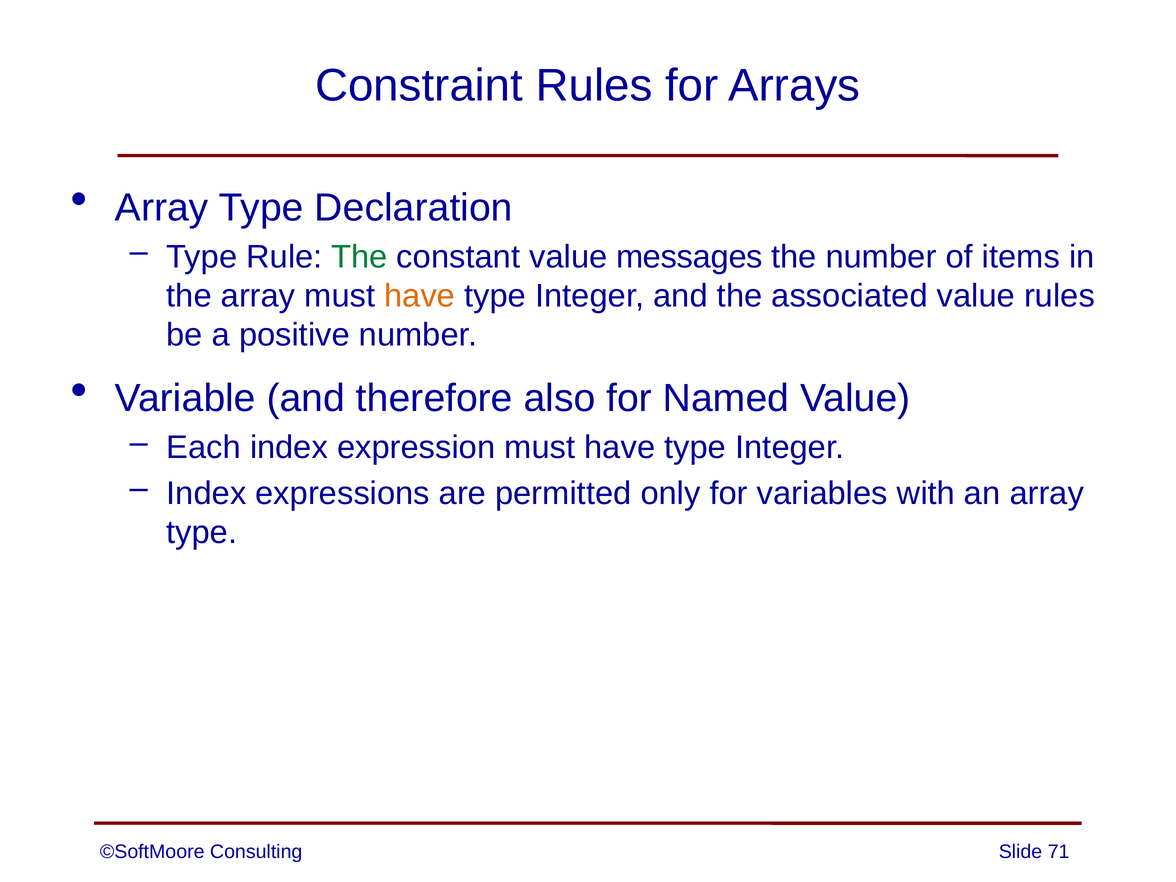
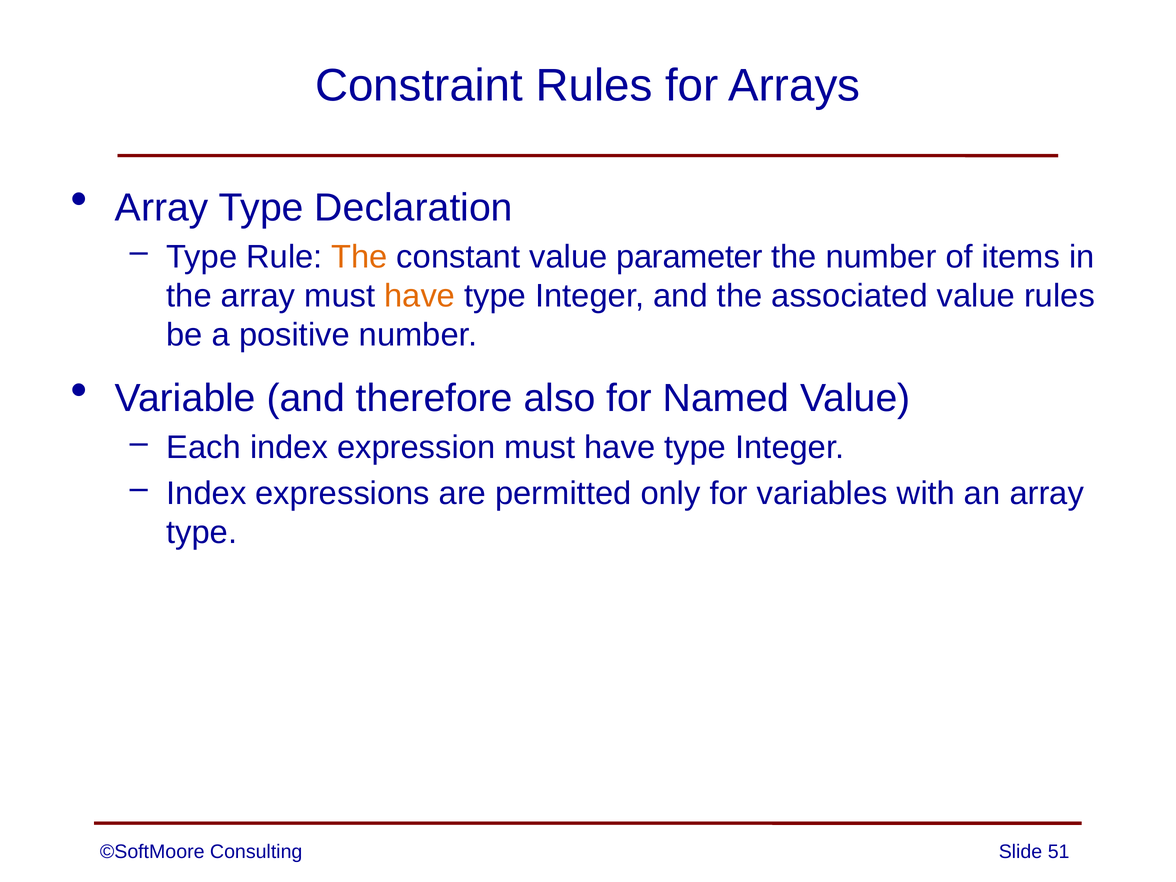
The colour: green -> orange (359, 257)
messages: messages -> parameter (689, 257)
71: 71 -> 51 (1059, 852)
